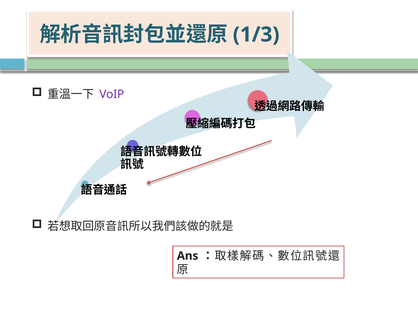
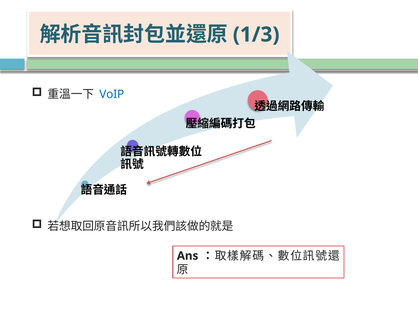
VoIP colour: purple -> blue (112, 94)
